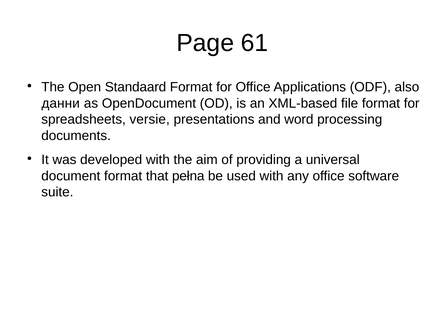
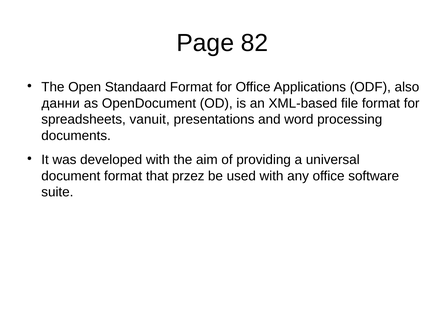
61: 61 -> 82 (255, 43)
versie: versie -> vanuit (150, 119)
pełna: pełna -> przez (188, 176)
